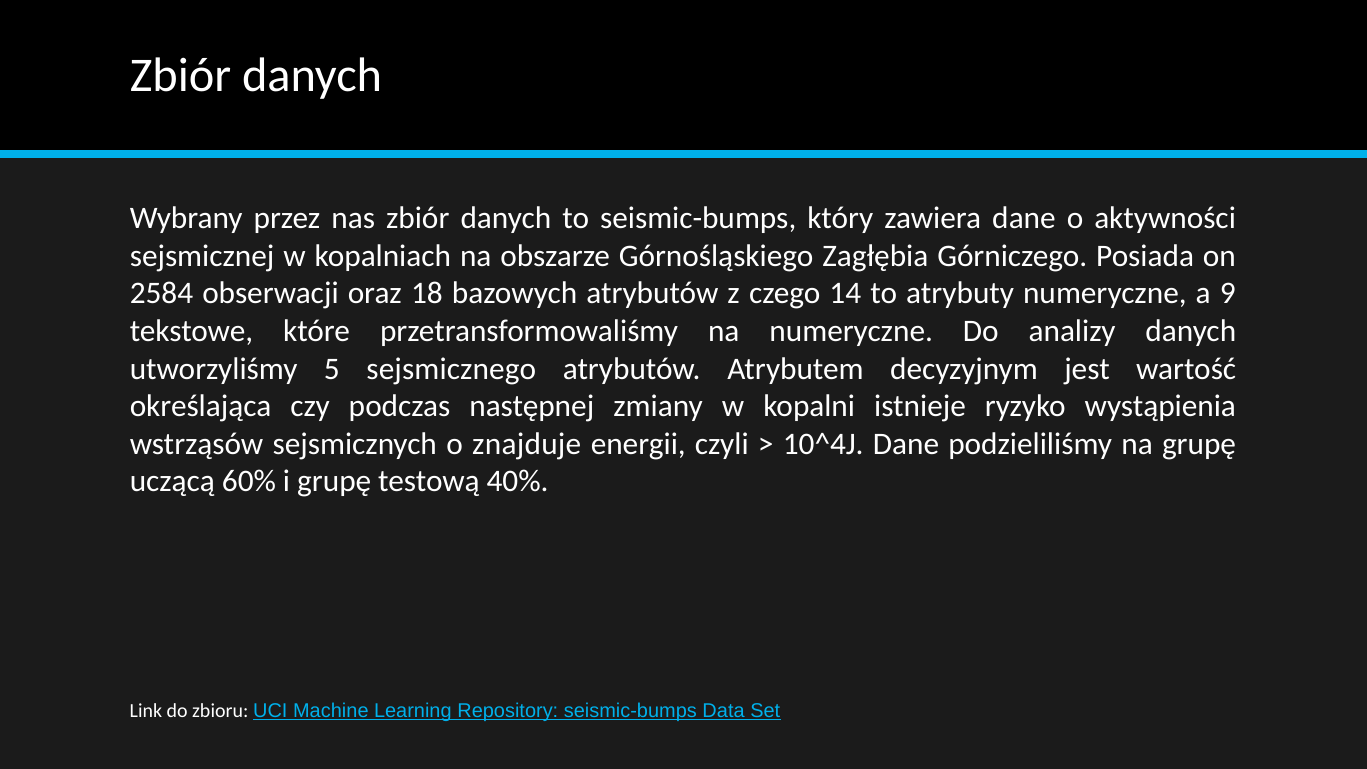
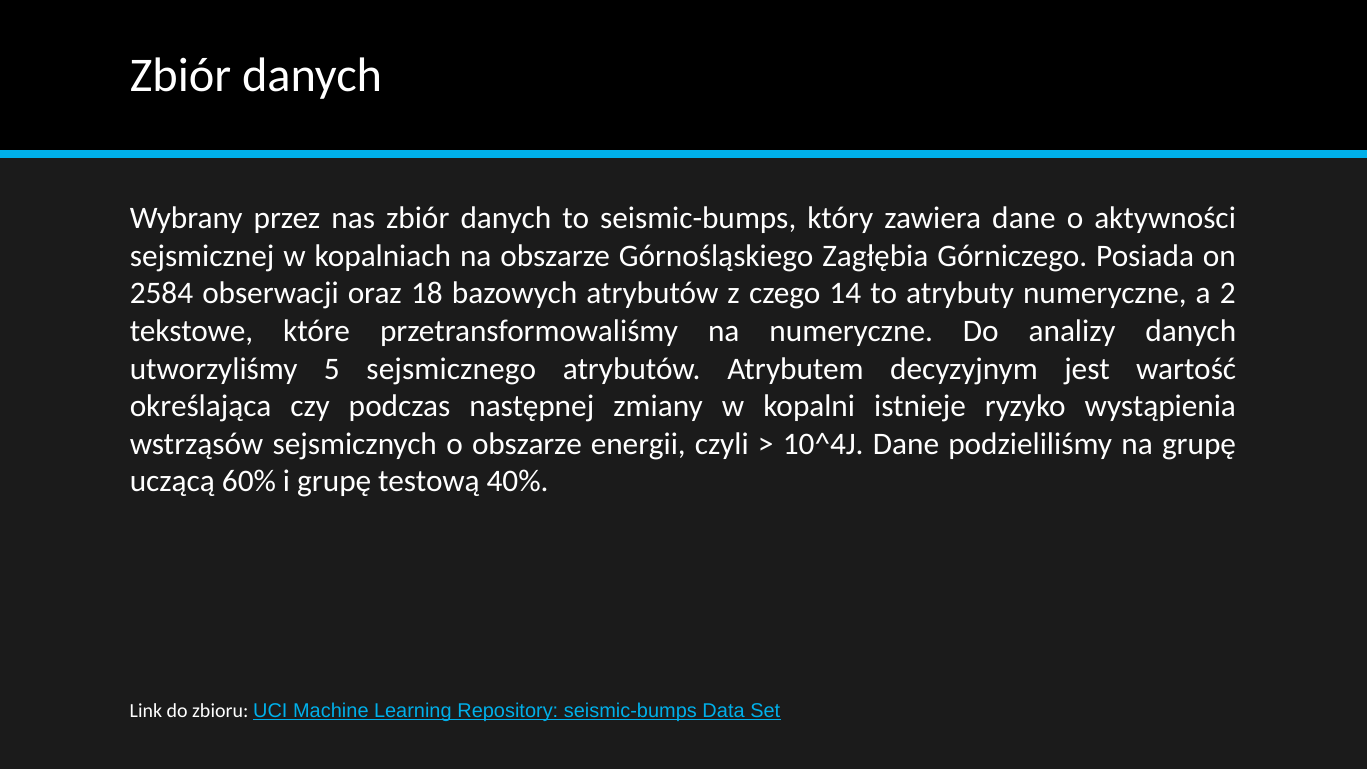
9: 9 -> 2 (1228, 294)
o znajduje: znajduje -> obszarze (527, 444)
